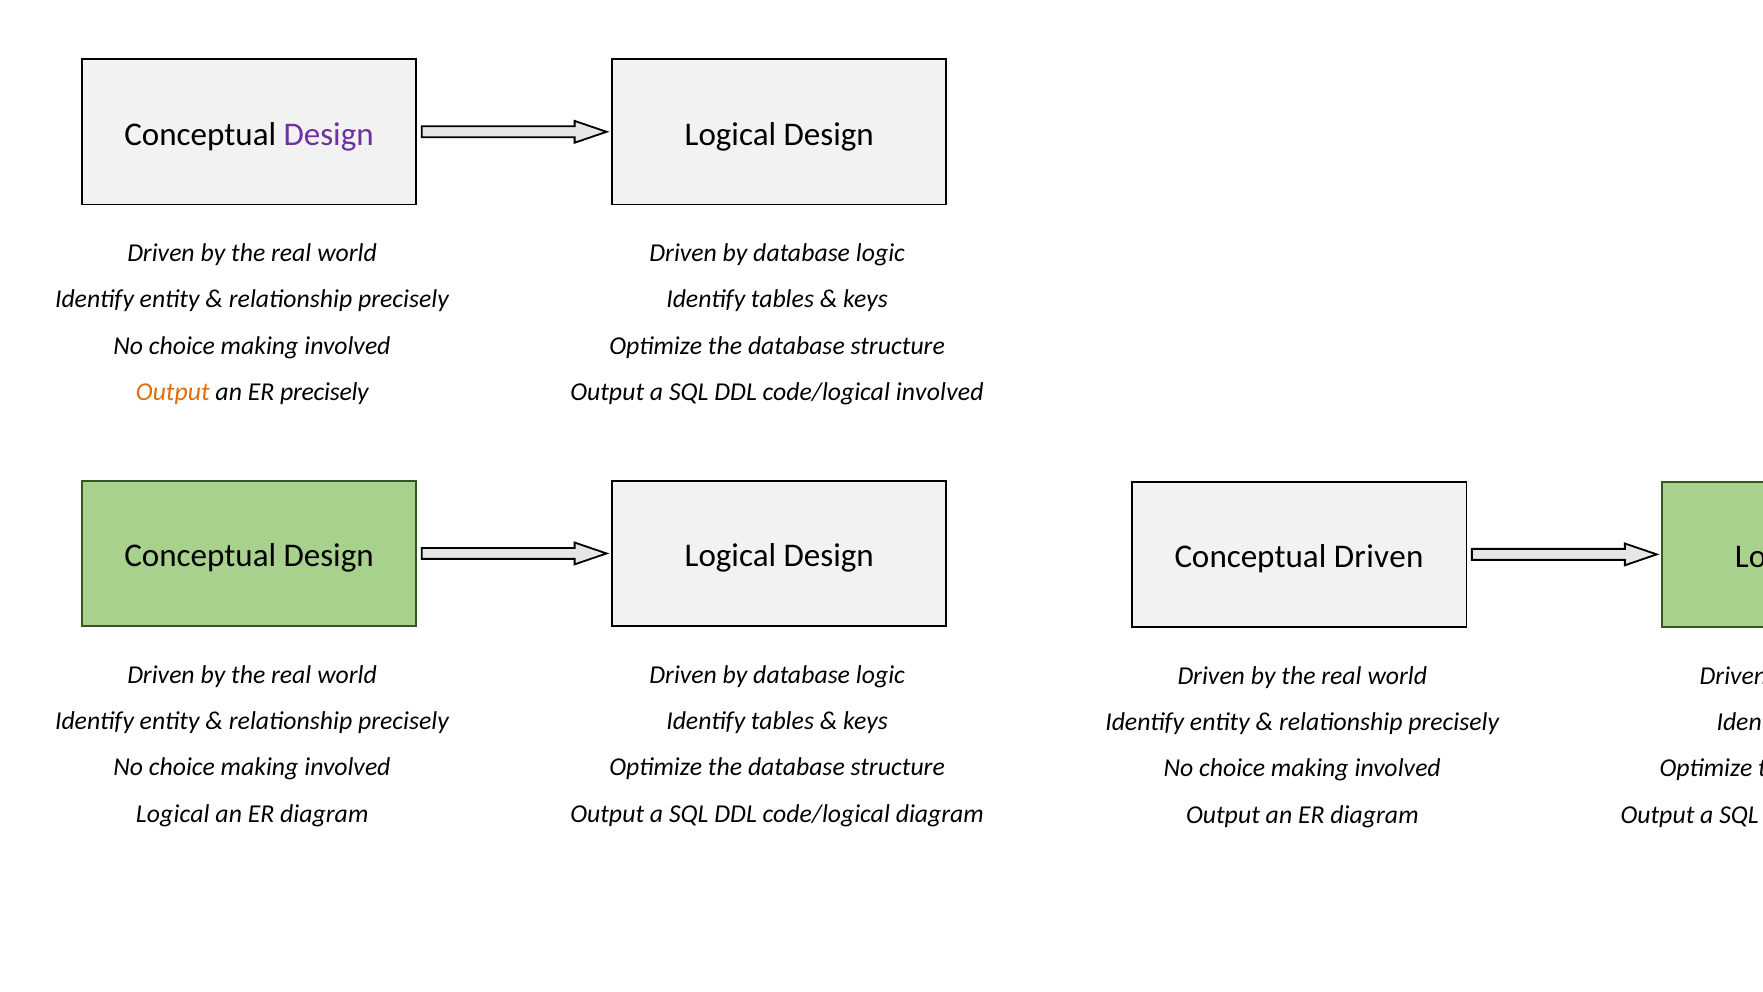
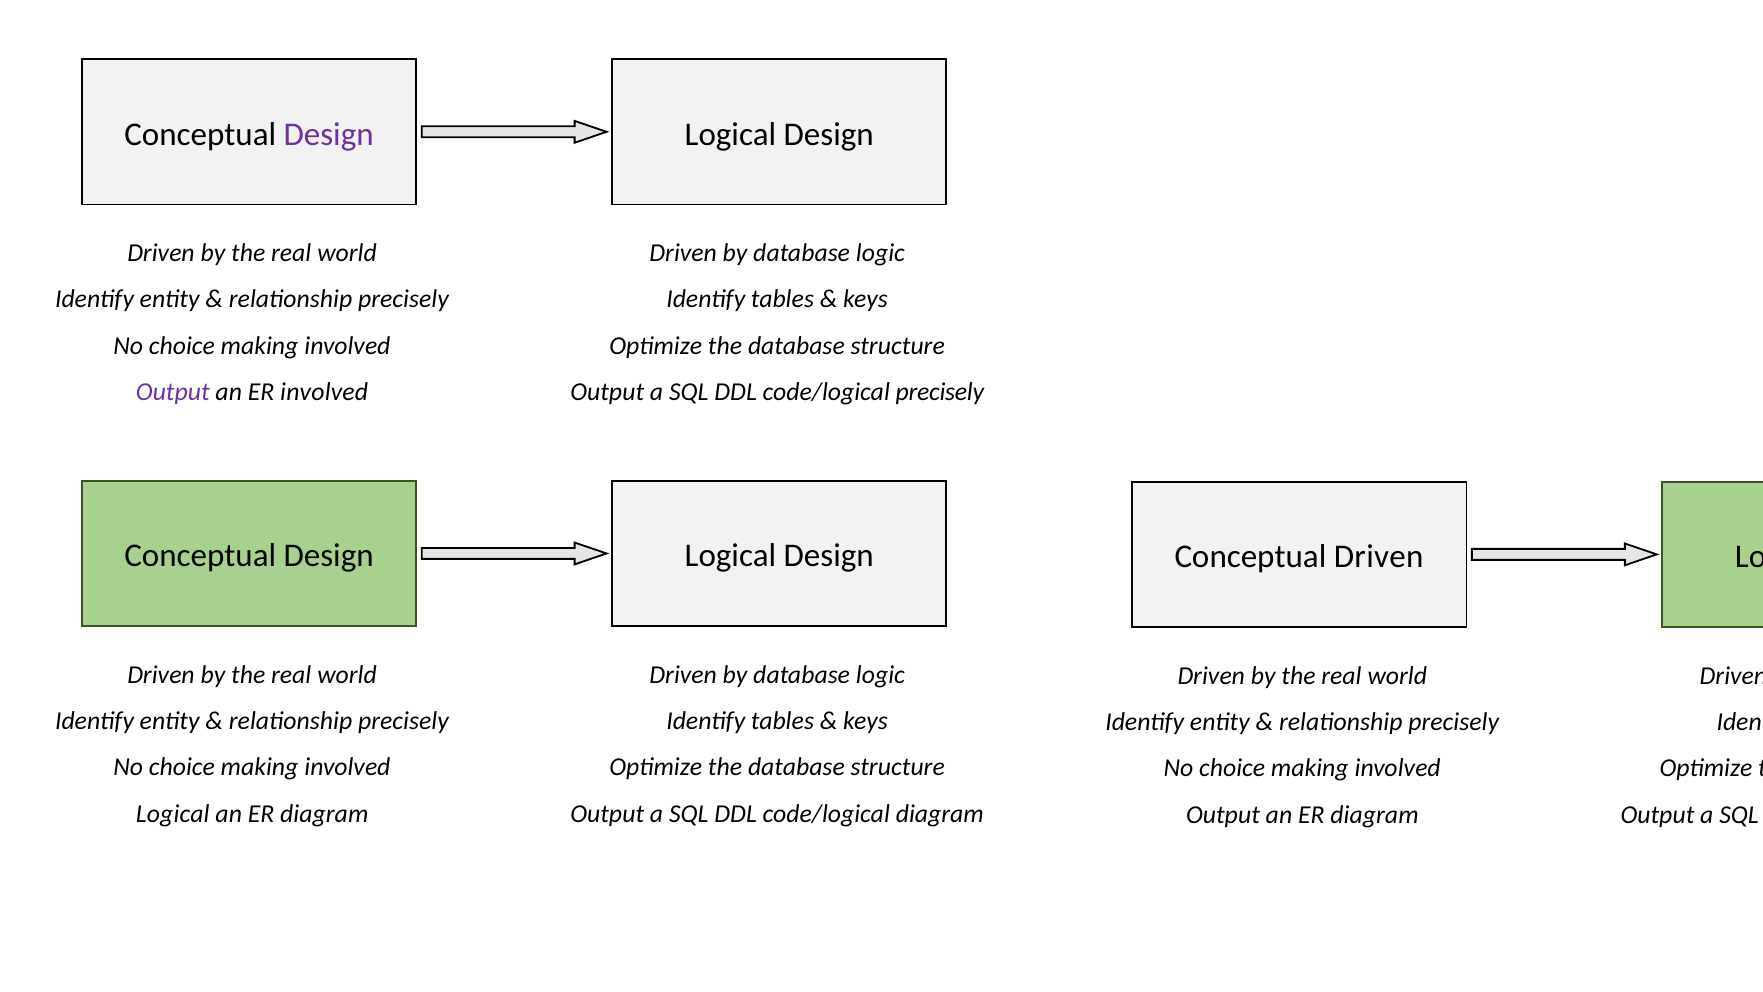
Output colour: orange -> purple (173, 392)
ER precisely: precisely -> involved (324, 392)
code/logical involved: involved -> precisely (940, 392)
